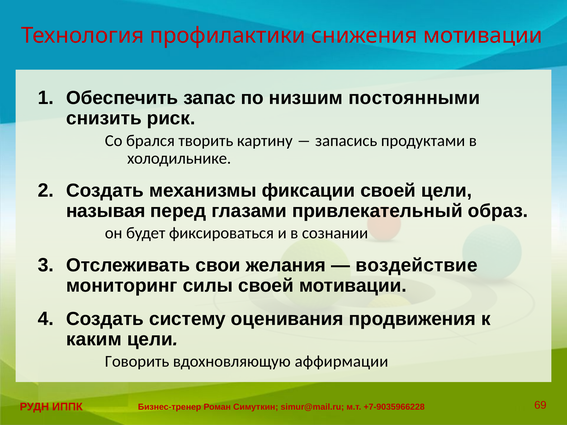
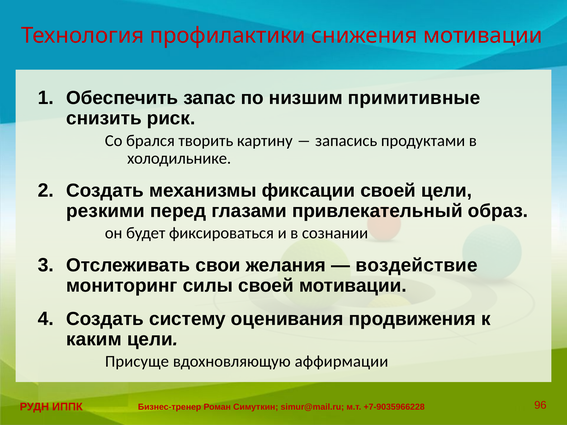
постоянными: постоянными -> примитивные (414, 98)
называя: называя -> резкими (106, 211)
Говорить: Говорить -> Присуще (137, 362)
69: 69 -> 96 (540, 406)
